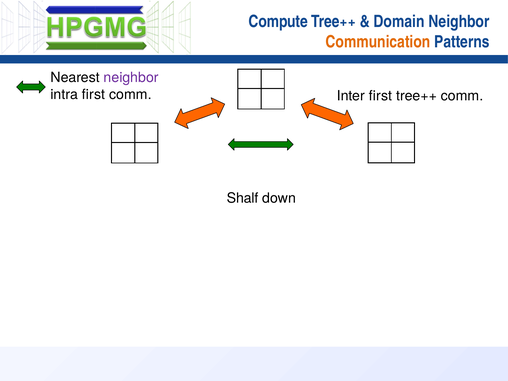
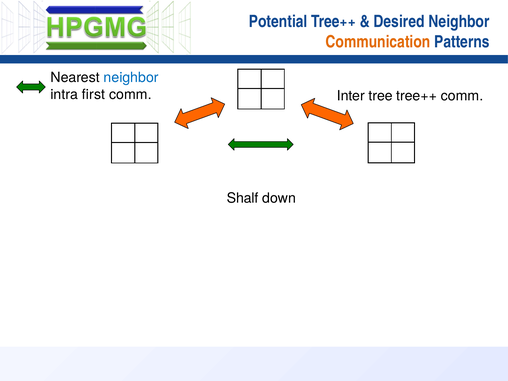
Compute: Compute -> Potential (278, 22)
Domain: Domain -> Desired (399, 22)
neighbor colour: purple -> blue (131, 77)
first: first -> tree (381, 96)
